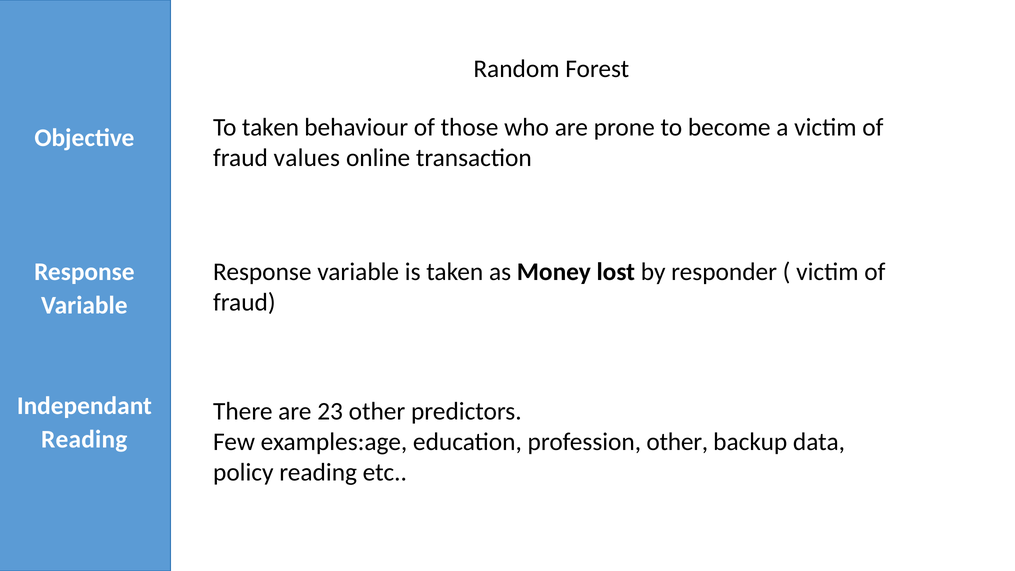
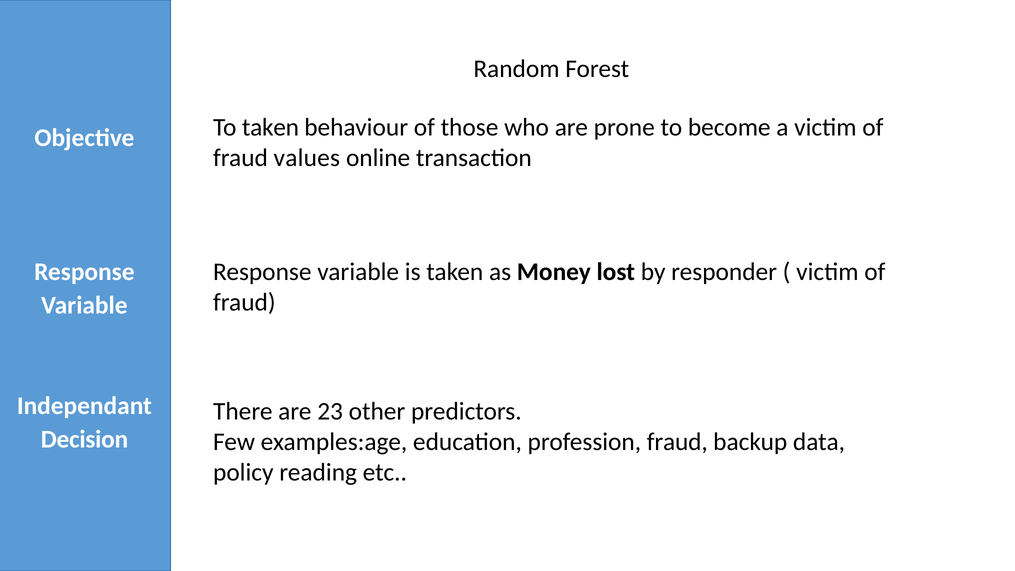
Reading: Reading -> Decision (84, 439)
profession other: other -> fraud (677, 442)
